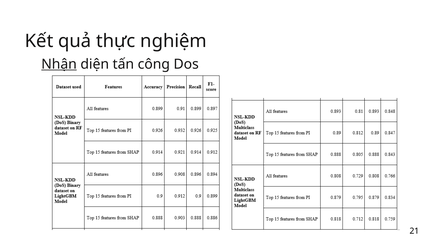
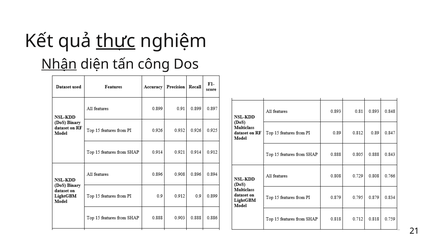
thực underline: none -> present (116, 41)
